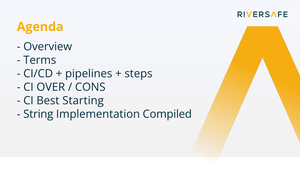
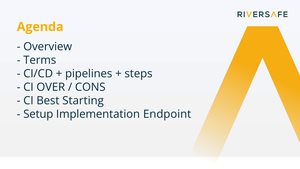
String: String -> Setup (38, 114)
Compiled: Compiled -> Endpoint (167, 114)
